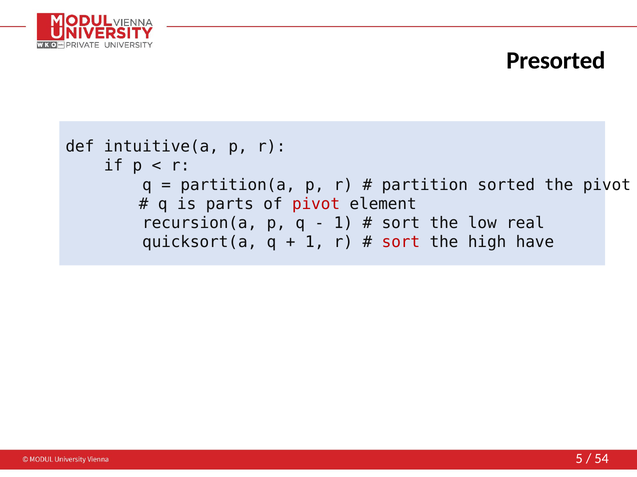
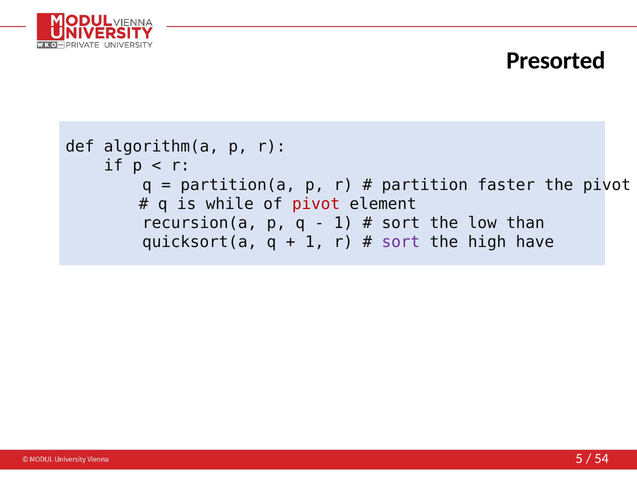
intuitive(a: intuitive(a -> algorithm(a (161, 147)
sorted: sorted -> faster (506, 185)
parts: parts -> while (230, 204)
real: real -> than (525, 223)
sort colour: red -> purple (401, 242)
